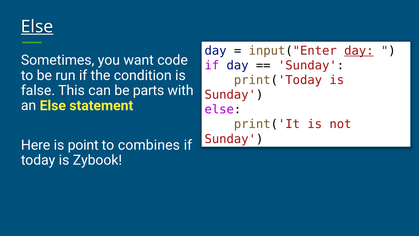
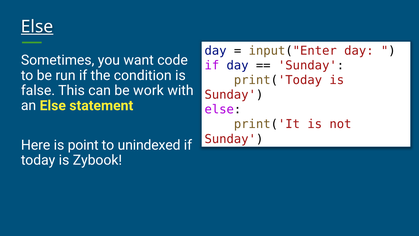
day underline: present -> none (359, 51)
parts: parts -> work (148, 90)
combines: combines -> unindexed (149, 145)
